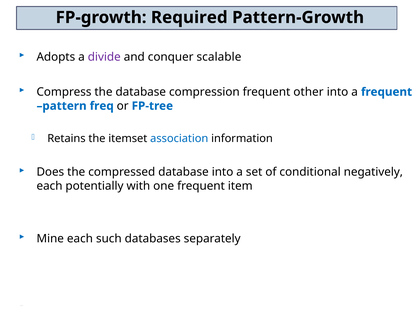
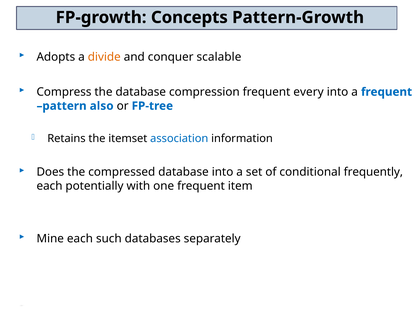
Required: Required -> Concepts (189, 17)
divide colour: purple -> orange (104, 57)
other: other -> every (309, 92)
freq: freq -> also (102, 106)
negatively: negatively -> frequently (373, 172)
